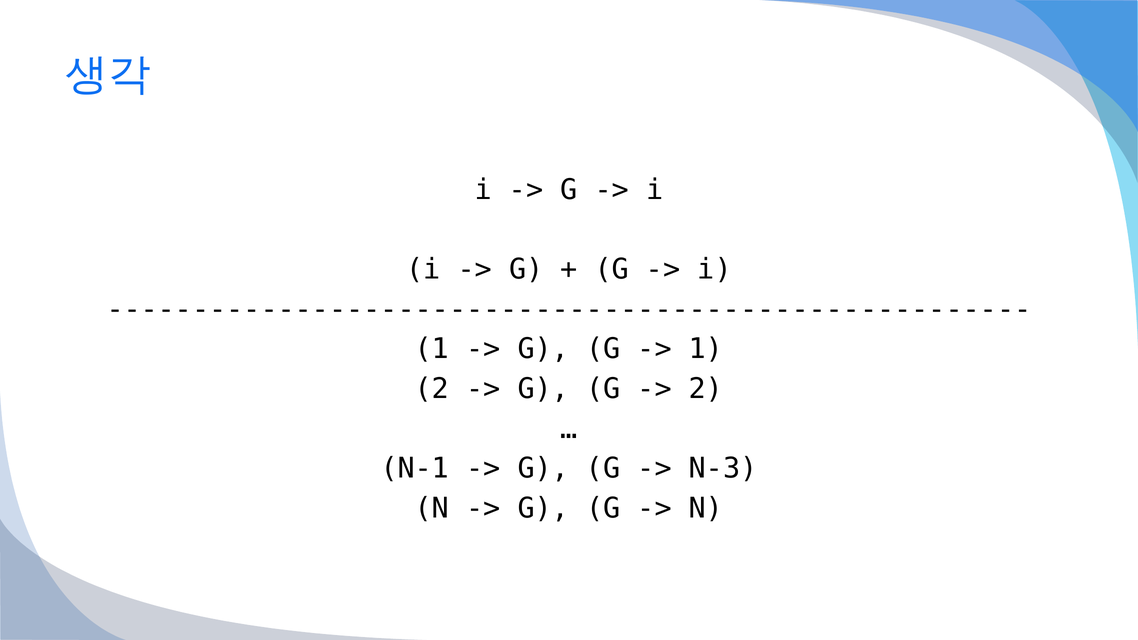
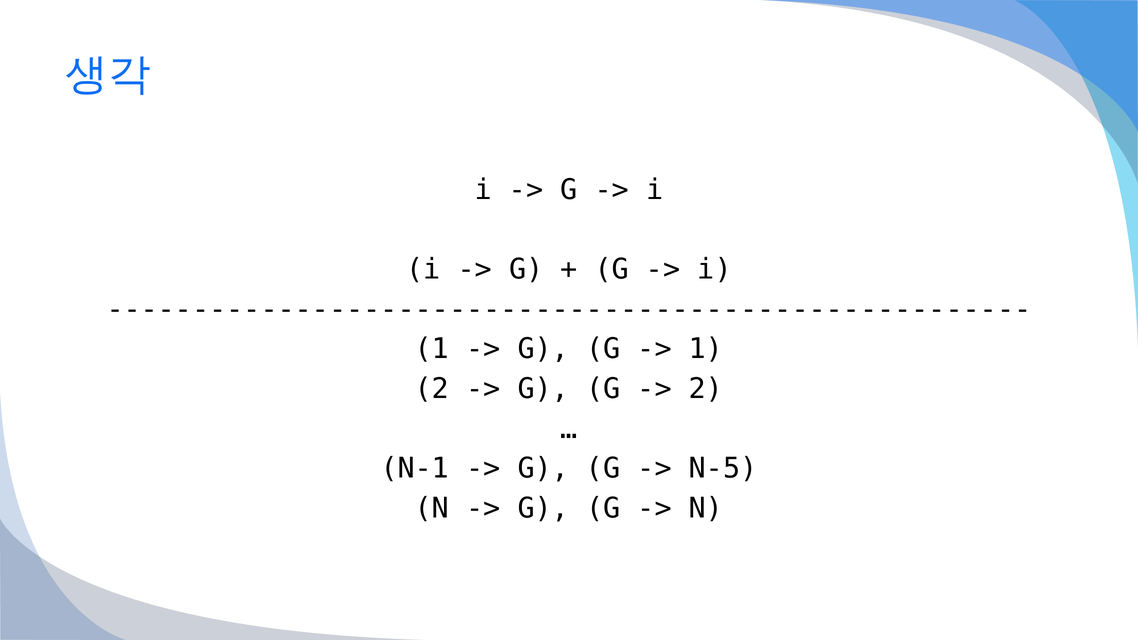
N-3: N-3 -> N-5 (723, 469)
